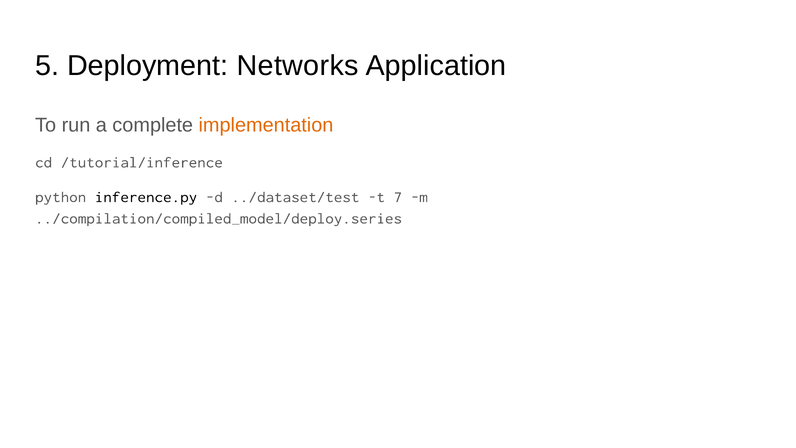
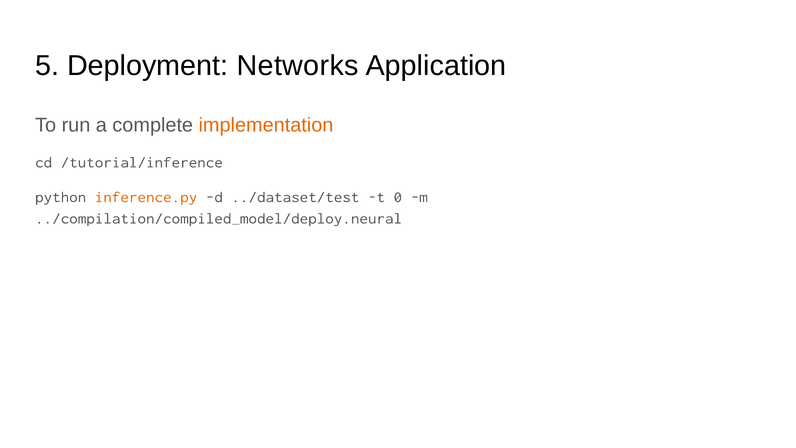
inference.py colour: black -> orange (146, 197)
7: 7 -> 0 (398, 197)
../compilation/compiled_model/deploy.series: ../compilation/compiled_model/deploy.series -> ../compilation/compiled_model/deploy.neural (219, 218)
